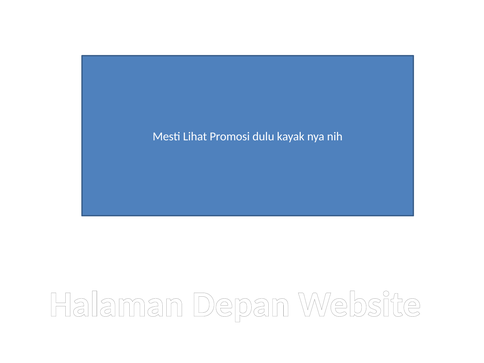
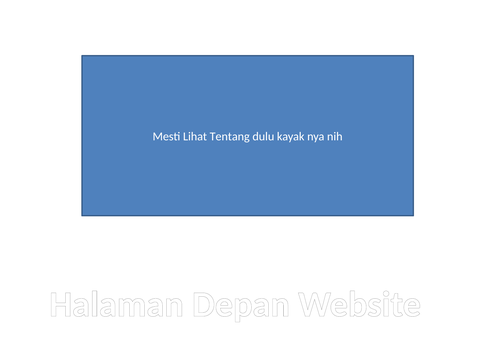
Promosi: Promosi -> Tentang (230, 137)
